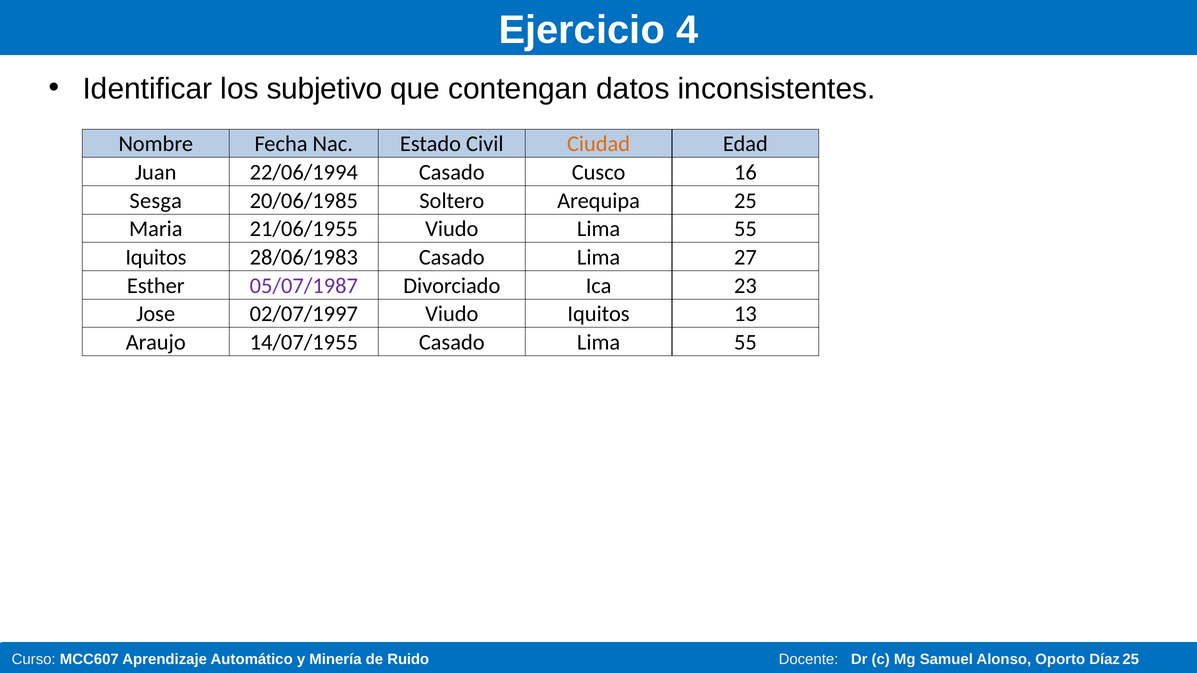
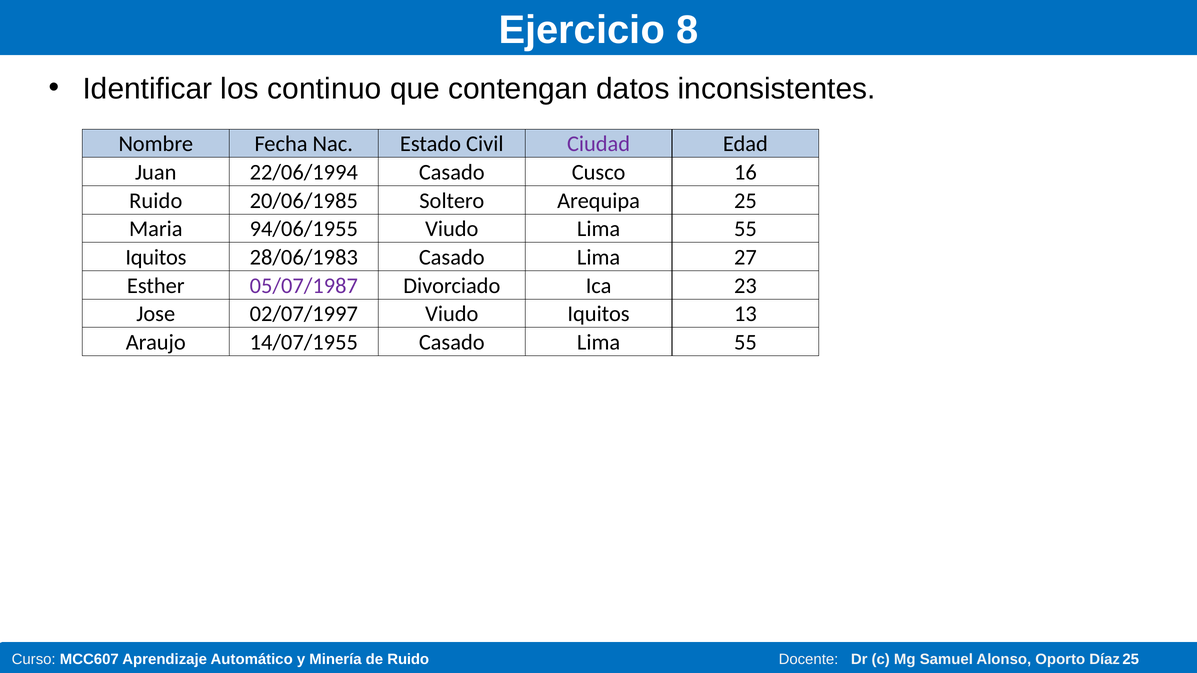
4: 4 -> 8 (687, 30)
subjetivo: subjetivo -> continuo (324, 89)
Ciudad colour: orange -> purple (599, 144)
Sesga: Sesga -> Ruido (156, 201)
21/06/1955: 21/06/1955 -> 94/06/1955 (304, 229)
